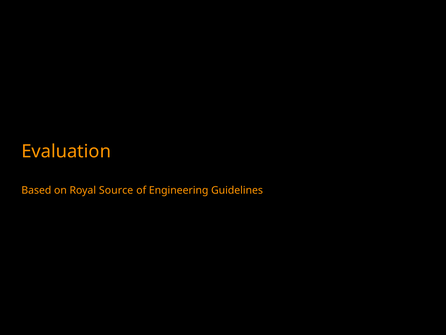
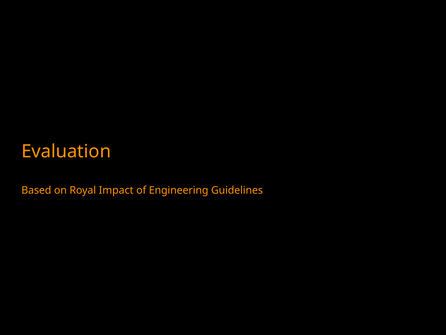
Source: Source -> Impact (116, 190)
